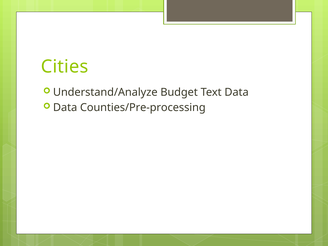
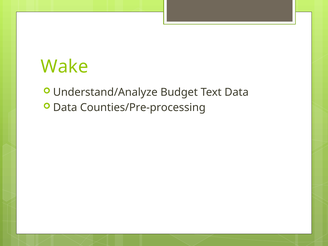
Cities: Cities -> Wake (65, 67)
